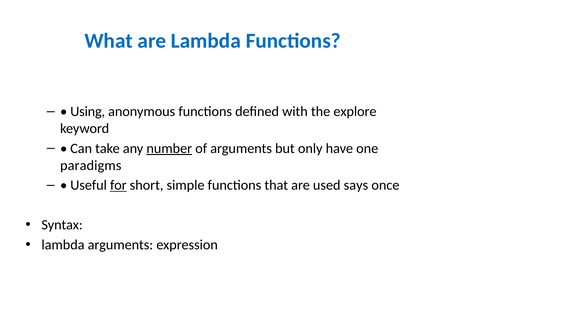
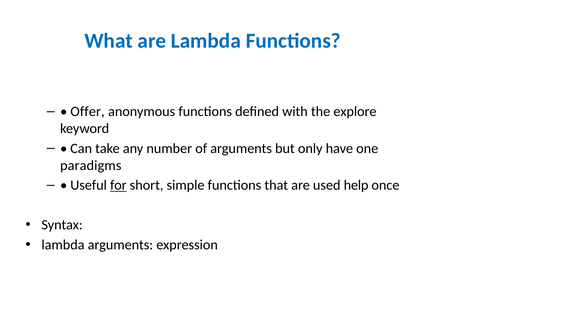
Using: Using -> Offer (88, 112)
number underline: present -> none (169, 148)
says: says -> help (356, 185)
